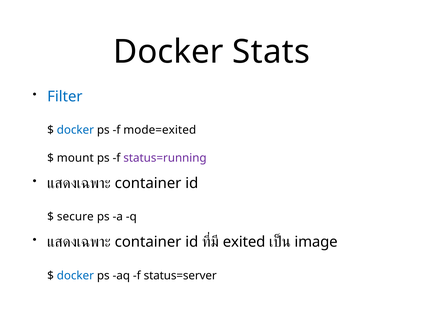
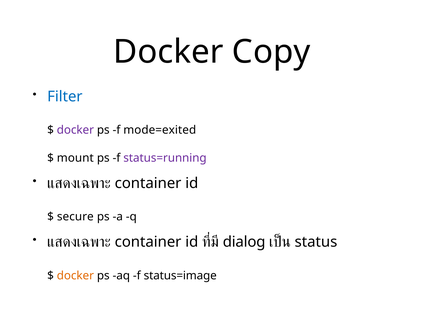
Stats: Stats -> Copy (271, 52)
docker colour: blue -> purple (75, 130)
exited: exited -> dialog (244, 242)
image: image -> status (316, 242)
docker colour: blue -> orange (75, 276)
status=server: status=server -> status=image (180, 276)
